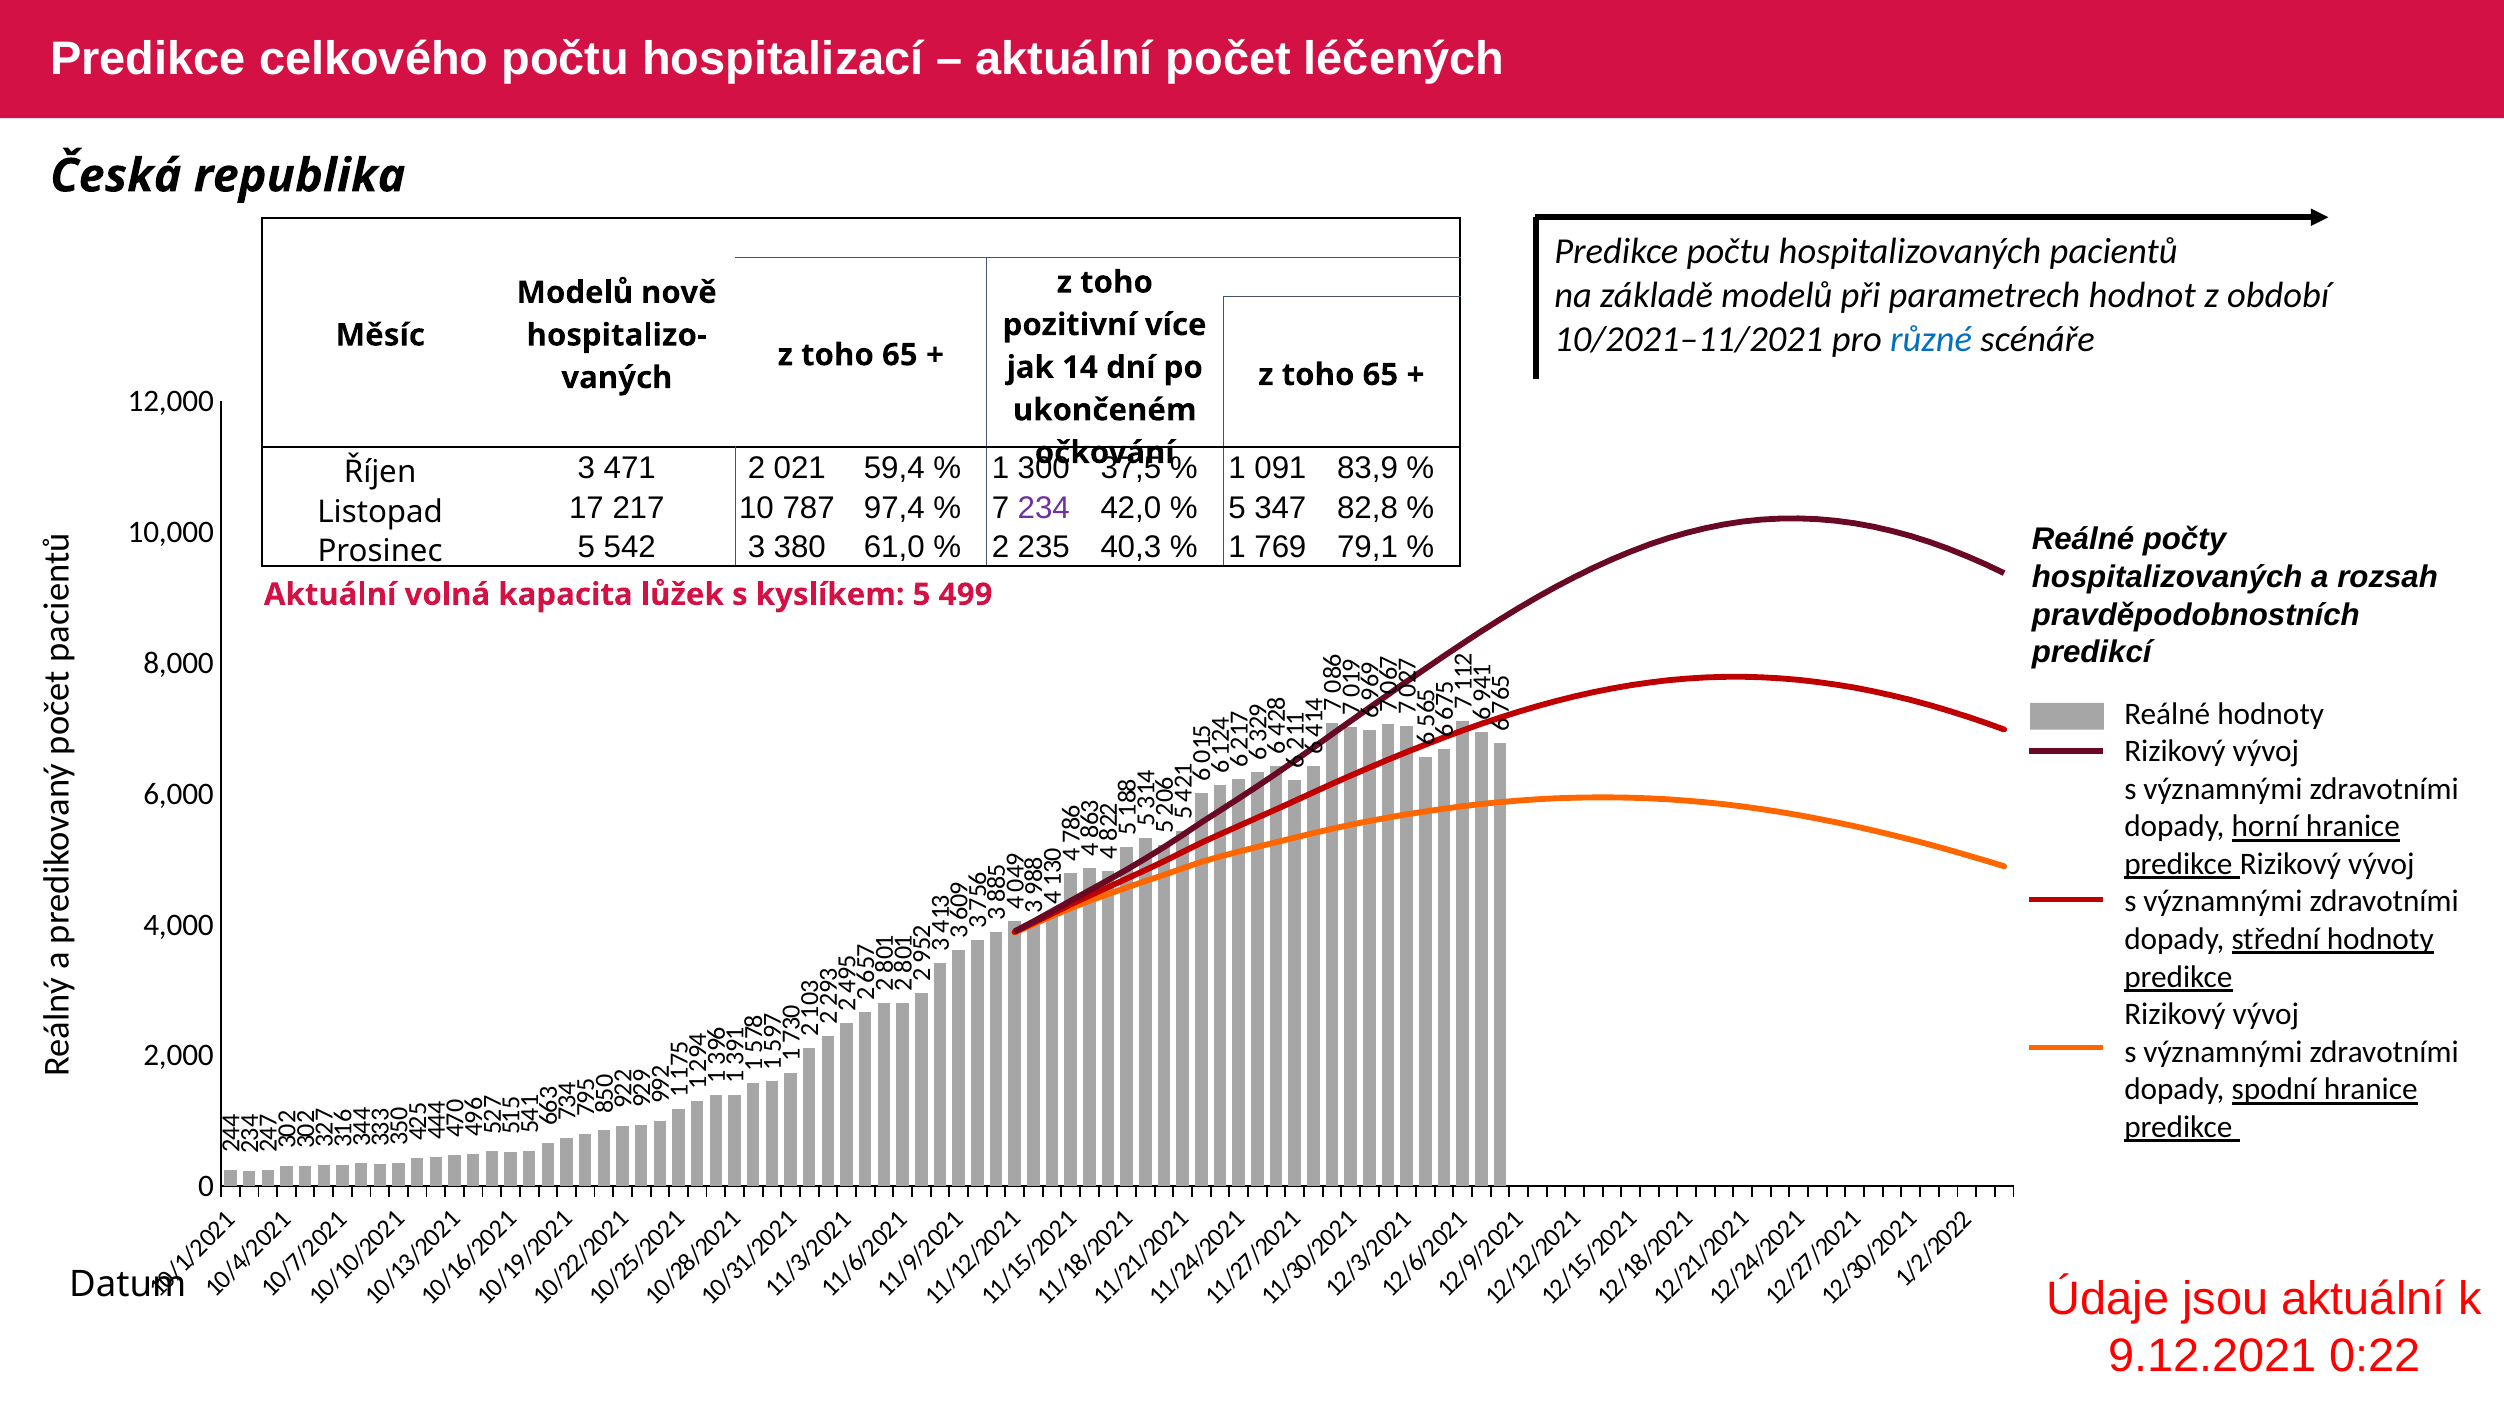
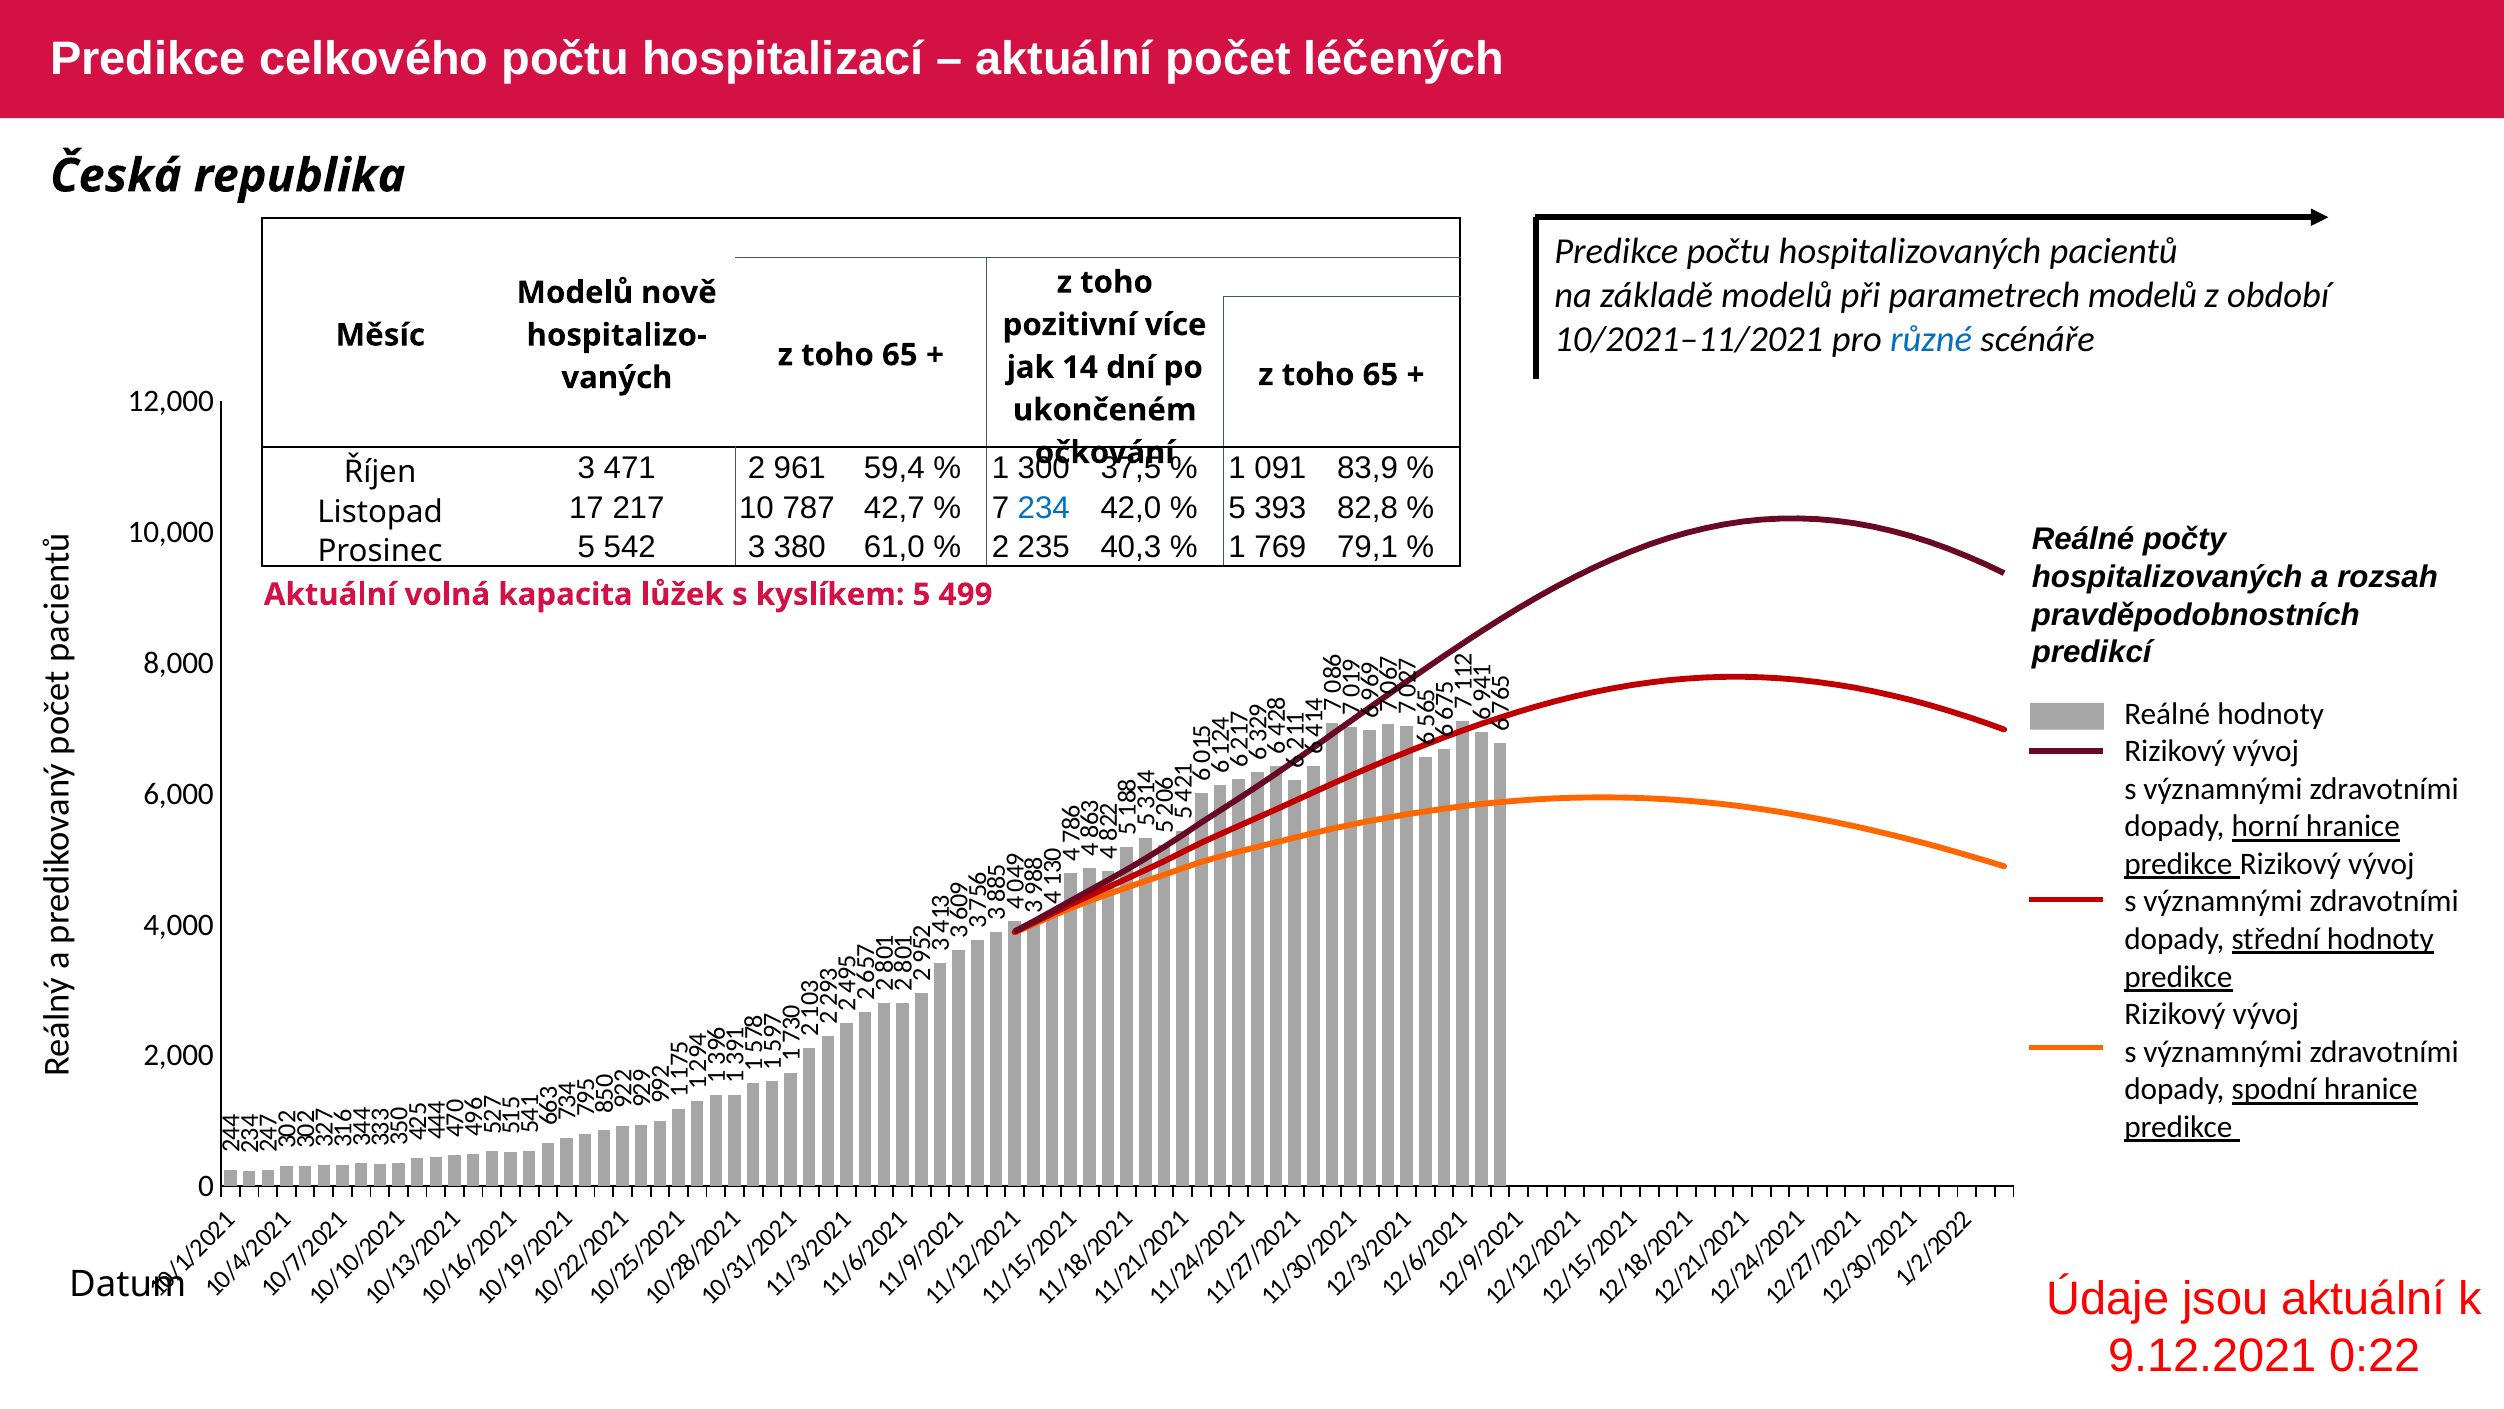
parametrech hodnot: hodnot -> modelů (2143, 295)
021: 021 -> 961 (800, 468)
97,4: 97,4 -> 42,7 (894, 508)
234 colour: purple -> blue (1044, 508)
347: 347 -> 393 (1280, 508)
